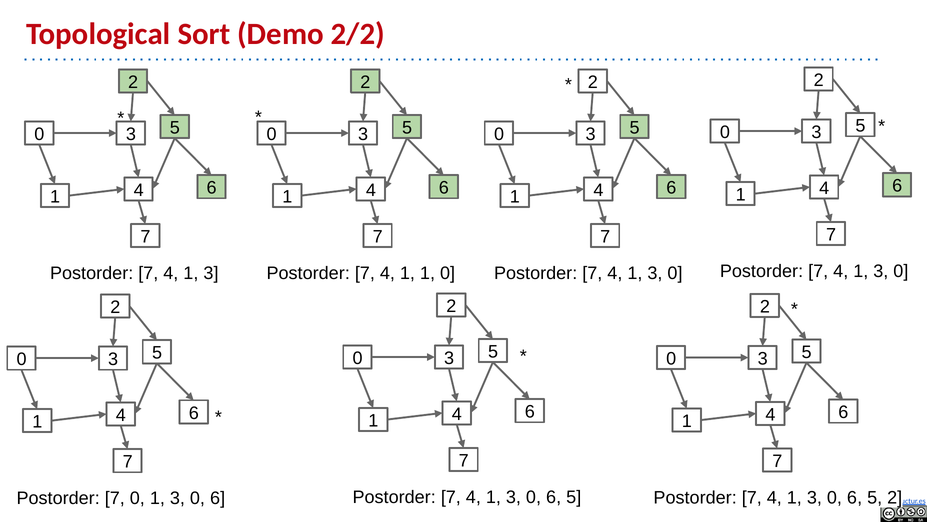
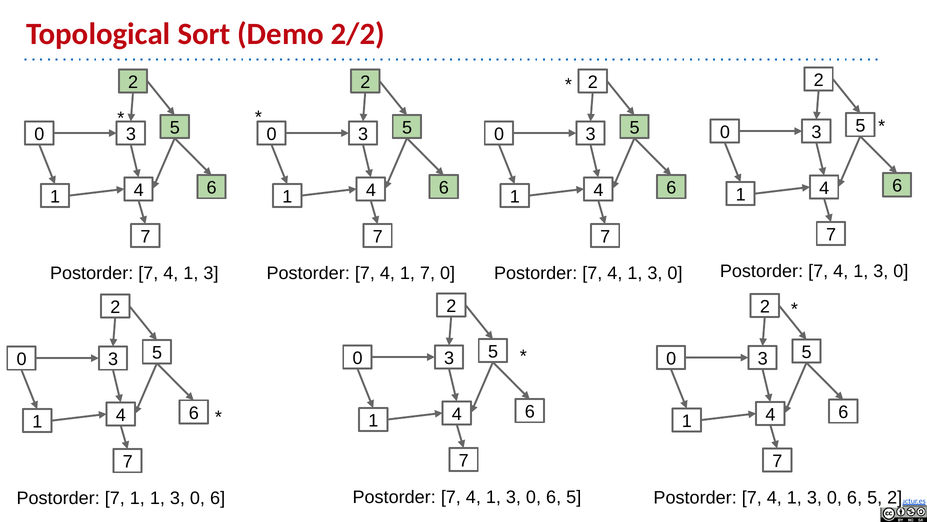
1 1: 1 -> 7 (427, 273)
7 0: 0 -> 1 (137, 498)
